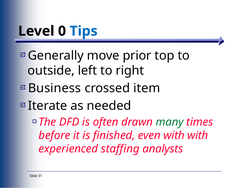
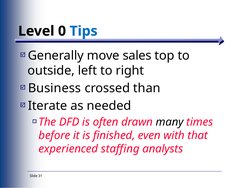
prior: prior -> sales (137, 56)
item: item -> than (147, 88)
many colour: green -> black (170, 122)
with with: with -> that (198, 136)
